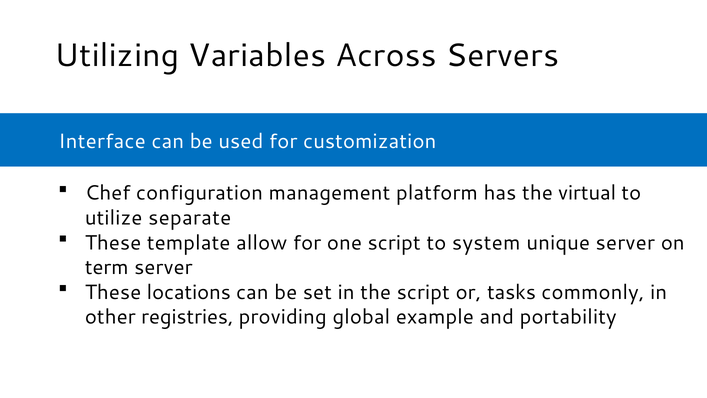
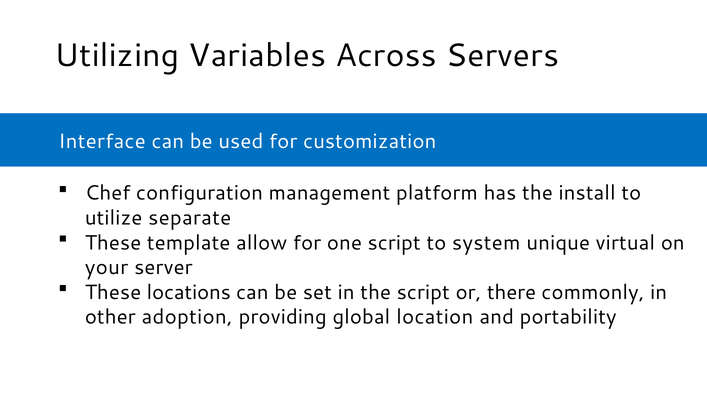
virtual: virtual -> install (587, 193)
unique server: server -> virtual (625, 243)
term: term -> your (107, 267)
tasks: tasks -> there (511, 292)
registries: registries -> adoption (187, 317)
example: example -> location (435, 317)
